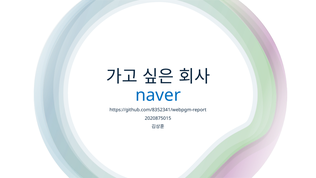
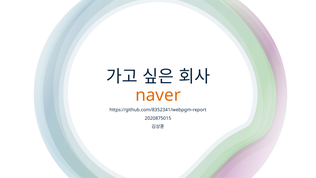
naver colour: blue -> orange (158, 95)
